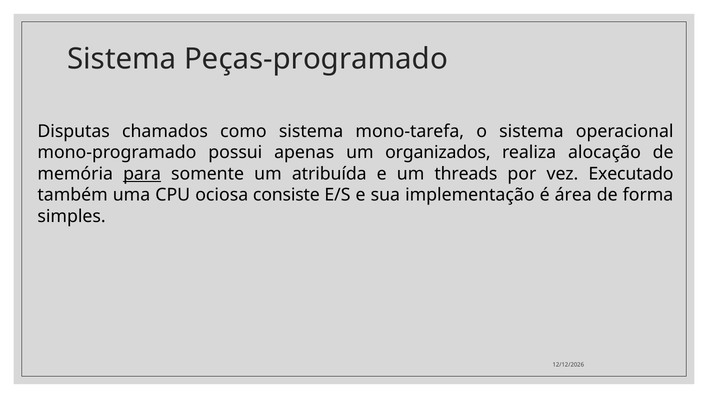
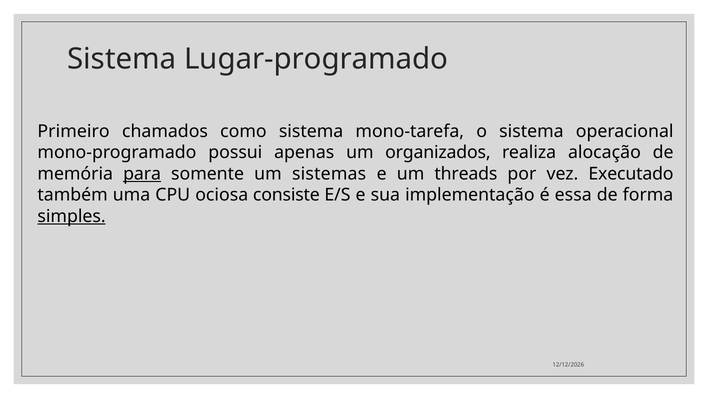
Peças-programado: Peças-programado -> Lugar-programado (316, 59)
Disputas: Disputas -> Primeiro (74, 131)
atribuída: atribuída -> sistemas (329, 174)
área: área -> essa (573, 195)
simples underline: none -> present (72, 216)
